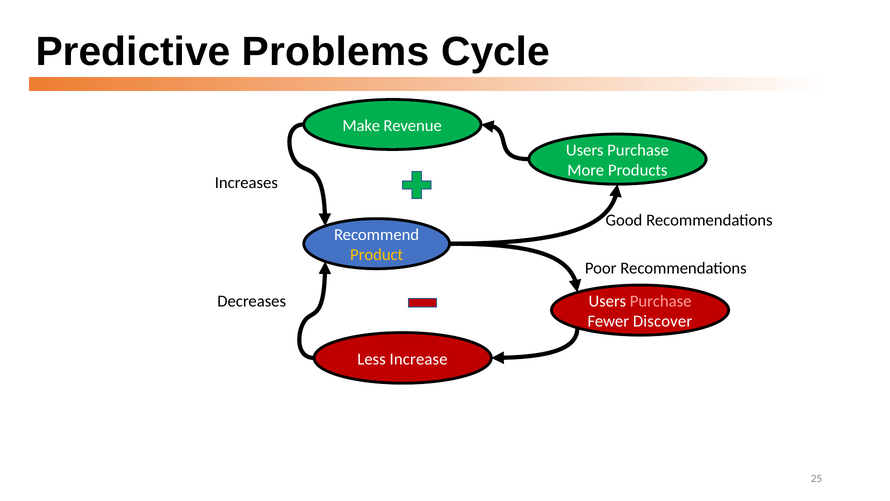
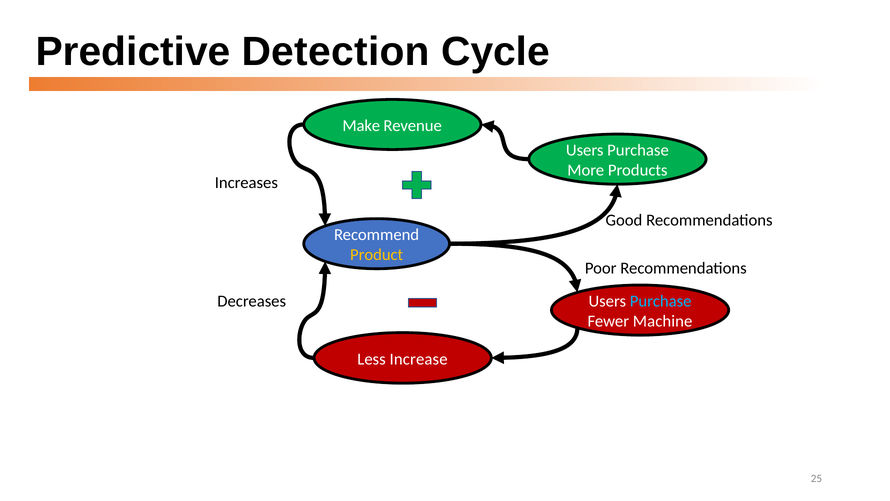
Problems: Problems -> Detection (336, 52)
Purchase colour: pink -> light blue (661, 301)
Discover: Discover -> Machine (663, 321)
